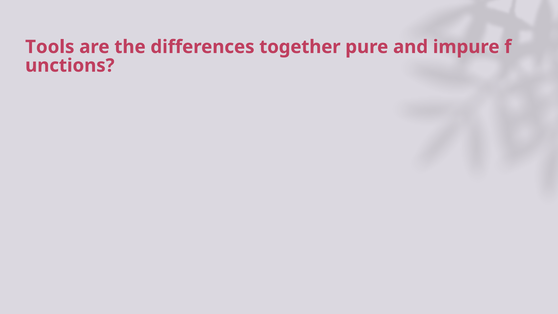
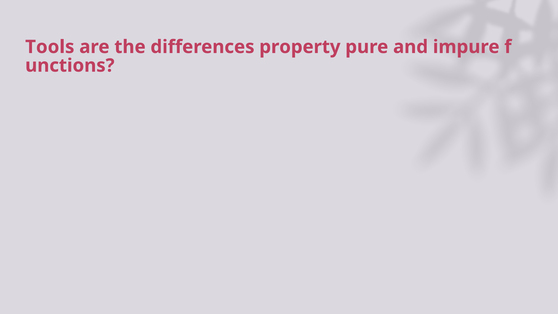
together: together -> property (300, 47)
